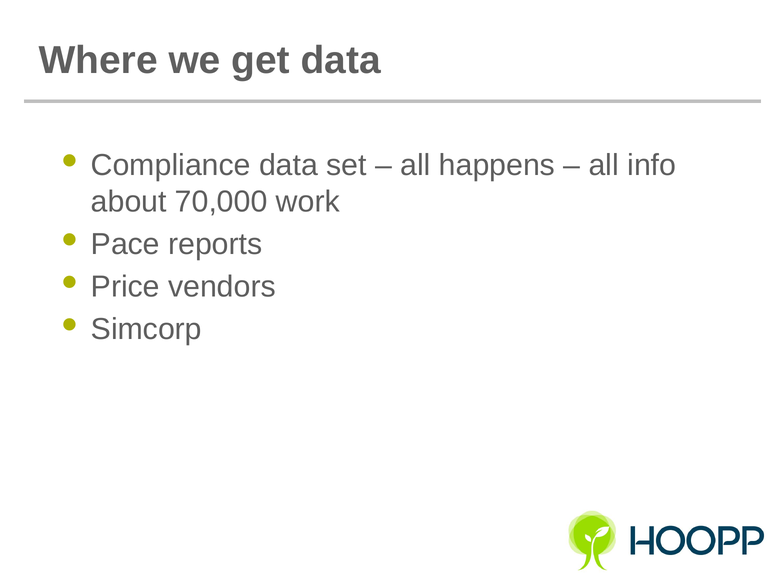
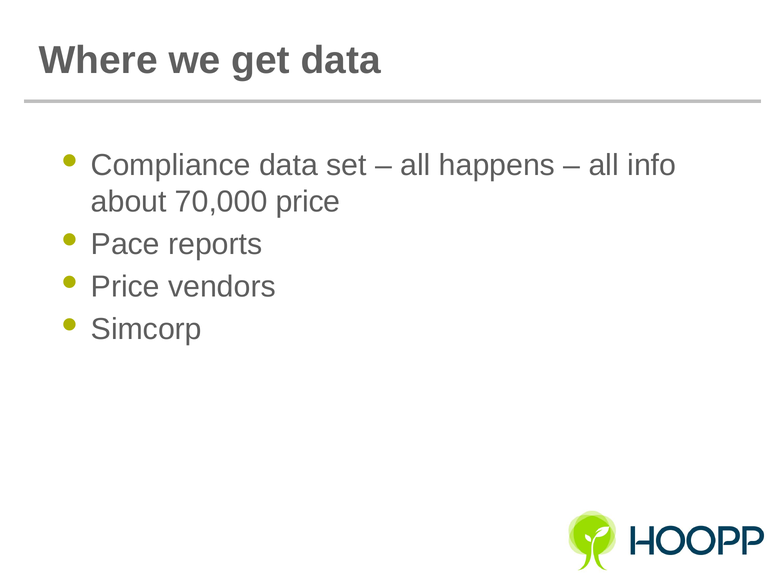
70,000 work: work -> price (308, 202)
